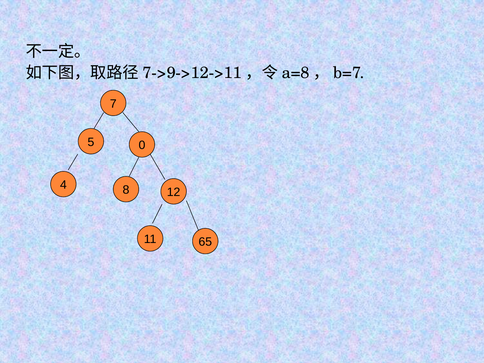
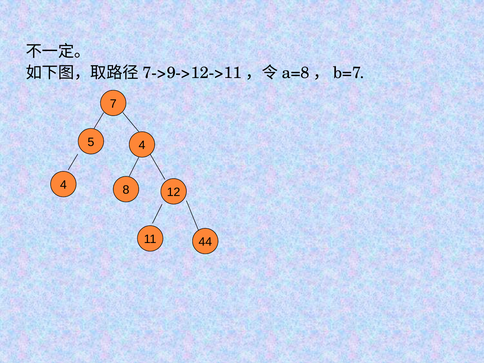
5 0: 0 -> 4 (142, 145)
65: 65 -> 44 (205, 242)
